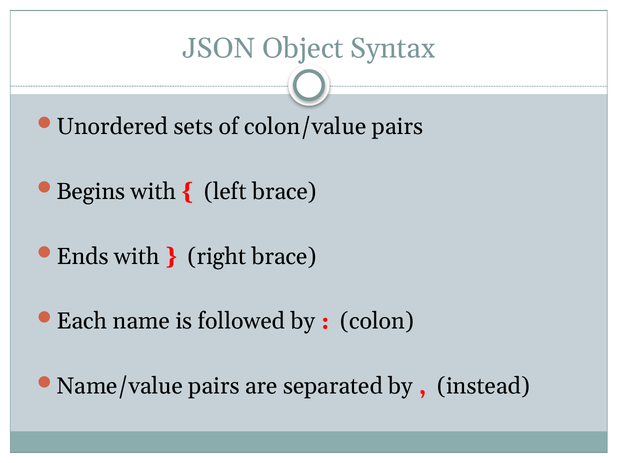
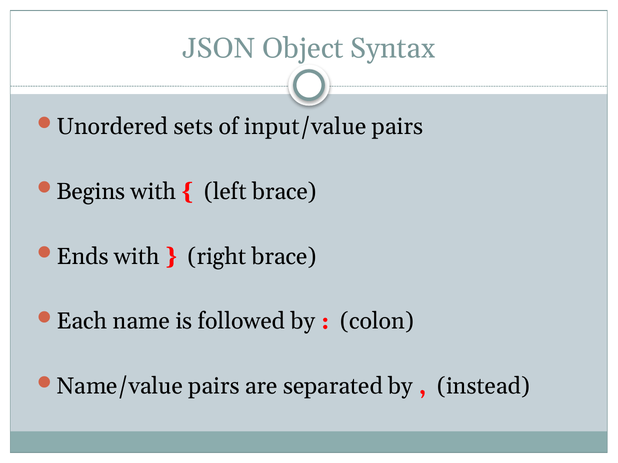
colon/value: colon/value -> input/value (305, 127)
